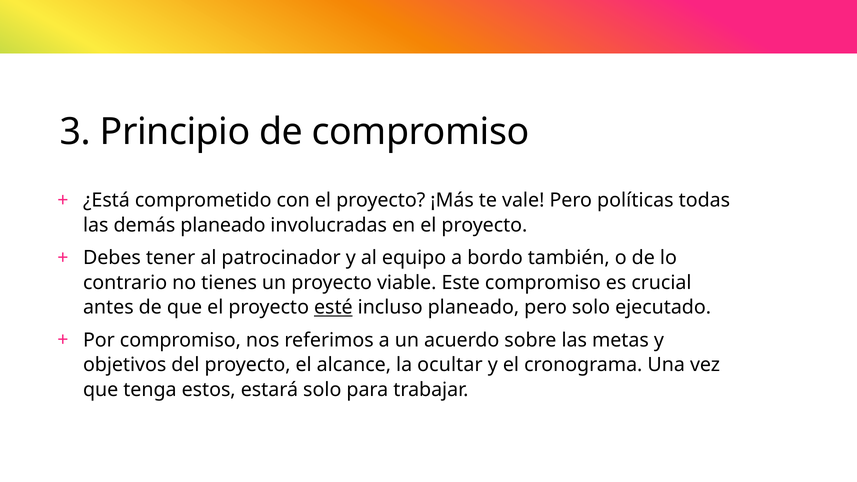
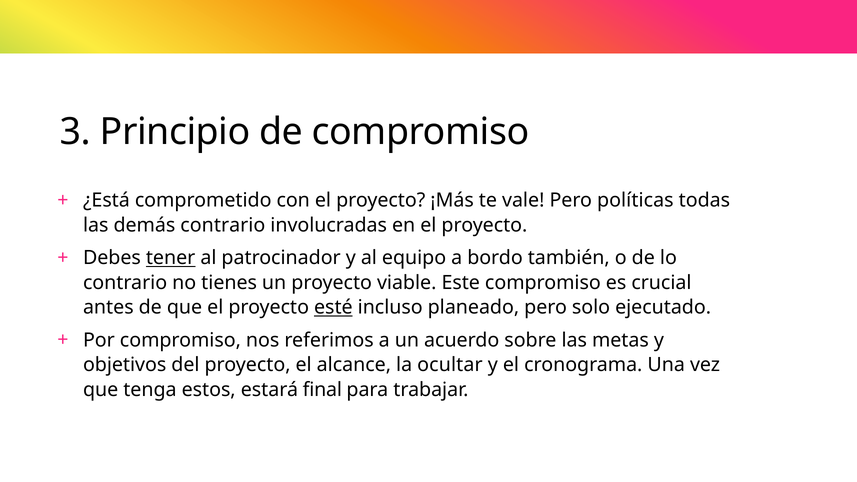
demás planeado: planeado -> contrario (223, 225)
tener underline: none -> present (171, 258)
estará solo: solo -> final (322, 390)
